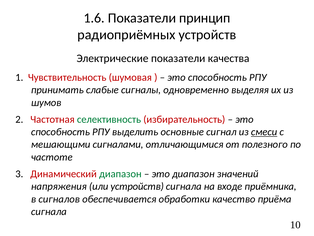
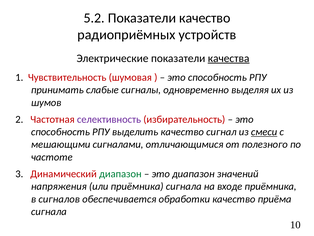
1.6: 1.6 -> 5.2 (94, 18)
Показатели принцип: принцип -> качество (205, 18)
качества underline: none -> present (229, 58)
селективность colour: green -> purple (109, 119)
выделить основные: основные -> качество (182, 132)
или устройств: устройств -> приёмника (137, 186)
